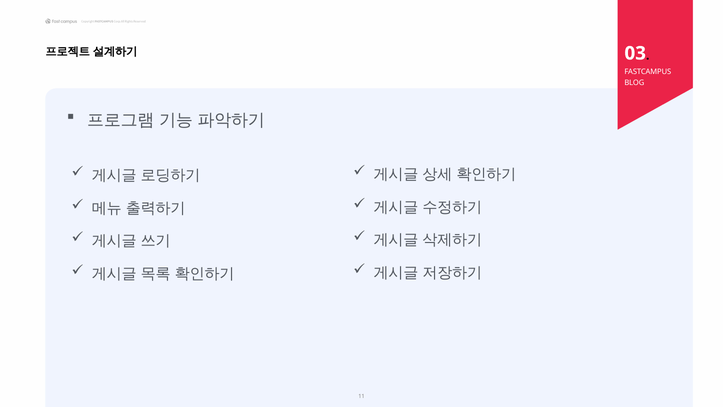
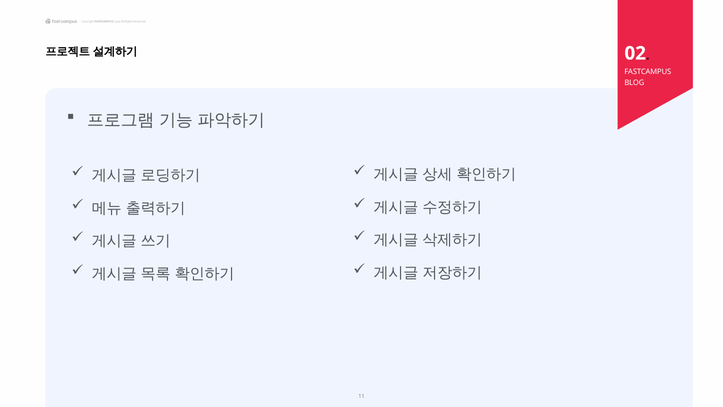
03: 03 -> 02 (635, 53)
